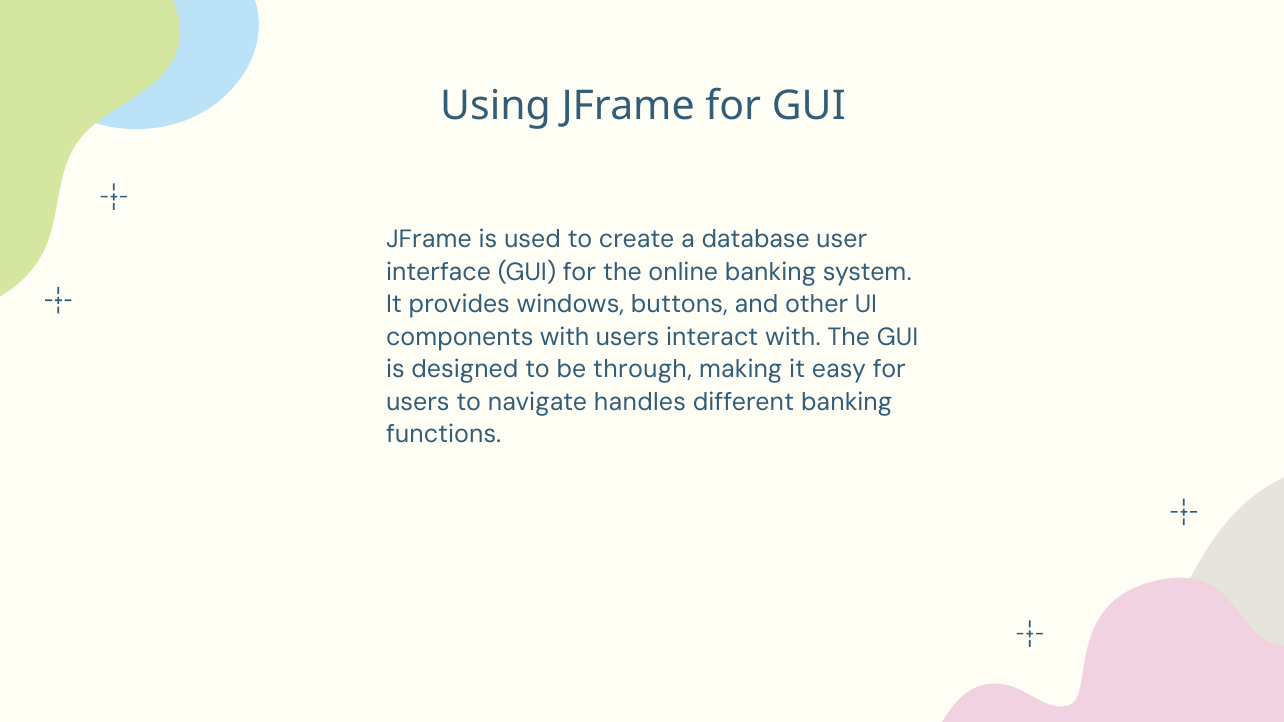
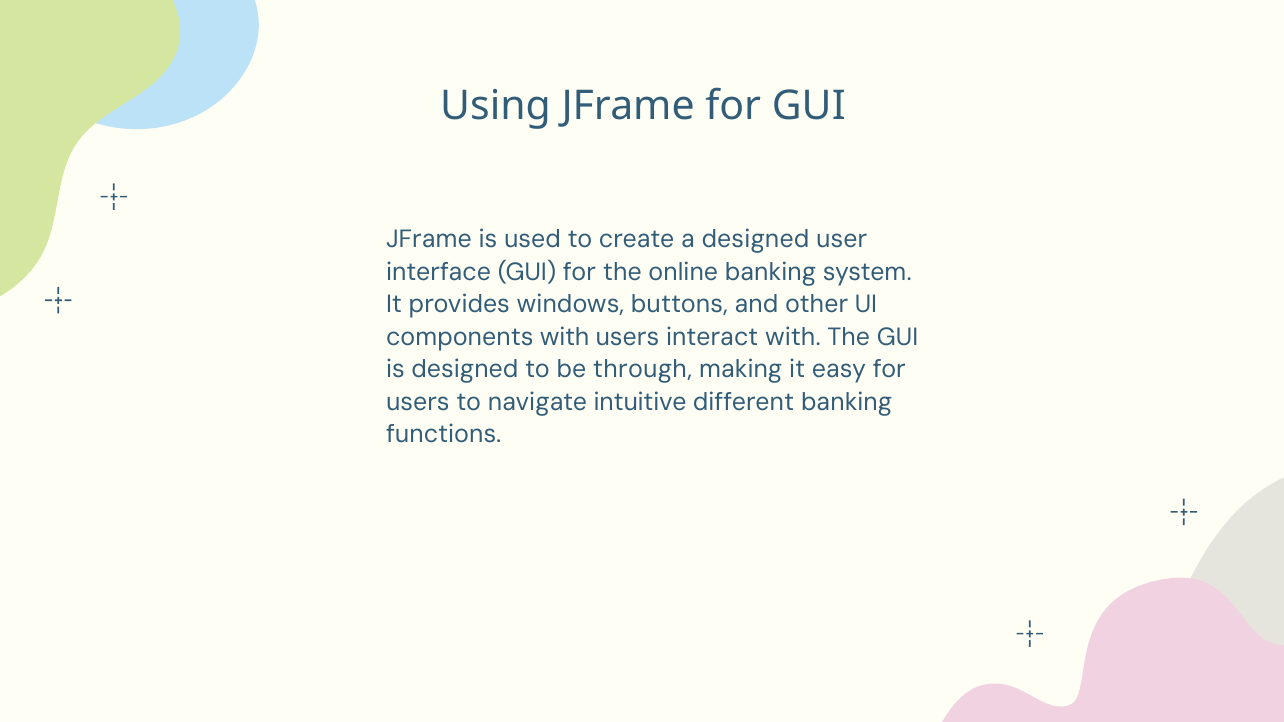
a database: database -> designed (755, 239)
handles: handles -> intuitive (640, 402)
